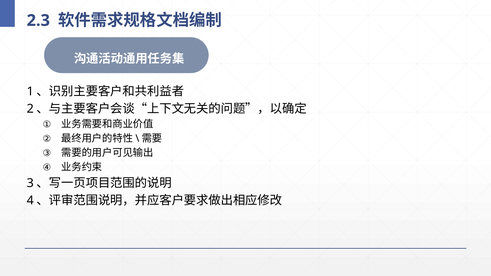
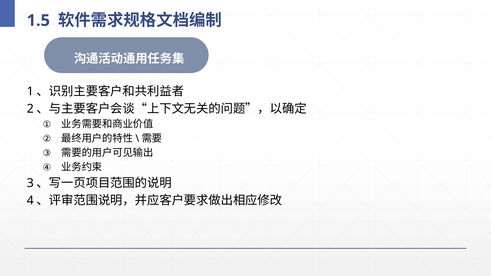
2.3: 2.3 -> 1.5 (38, 20)
